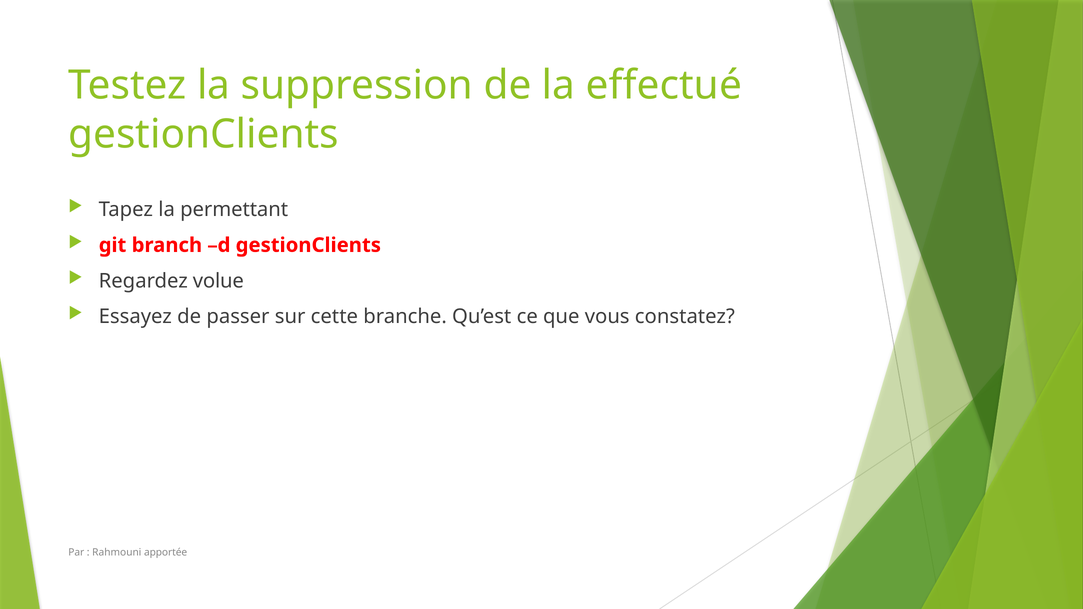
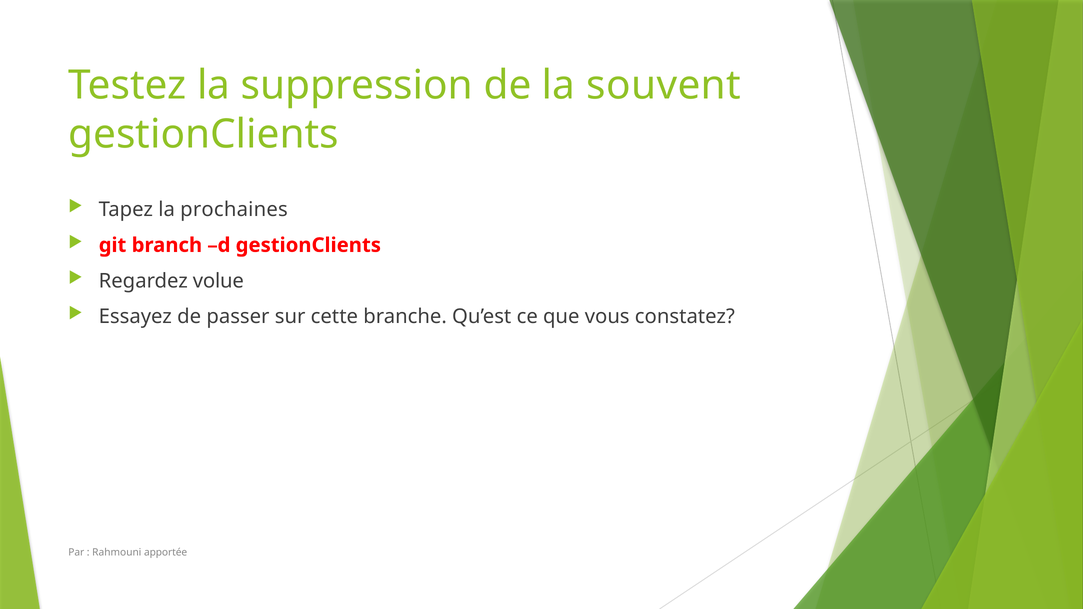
effectué: effectué -> souvent (664, 85)
permettant: permettant -> prochaines (234, 210)
